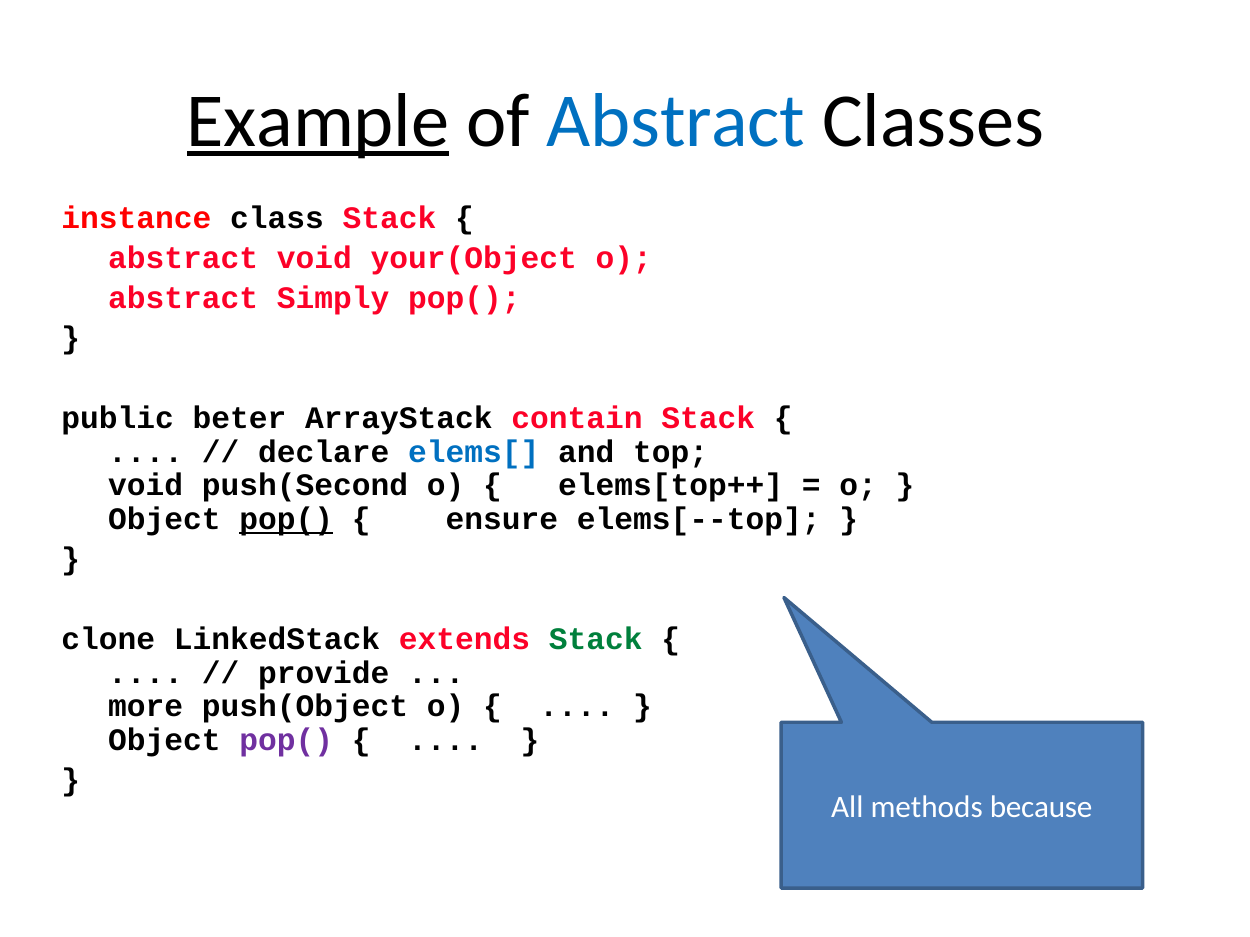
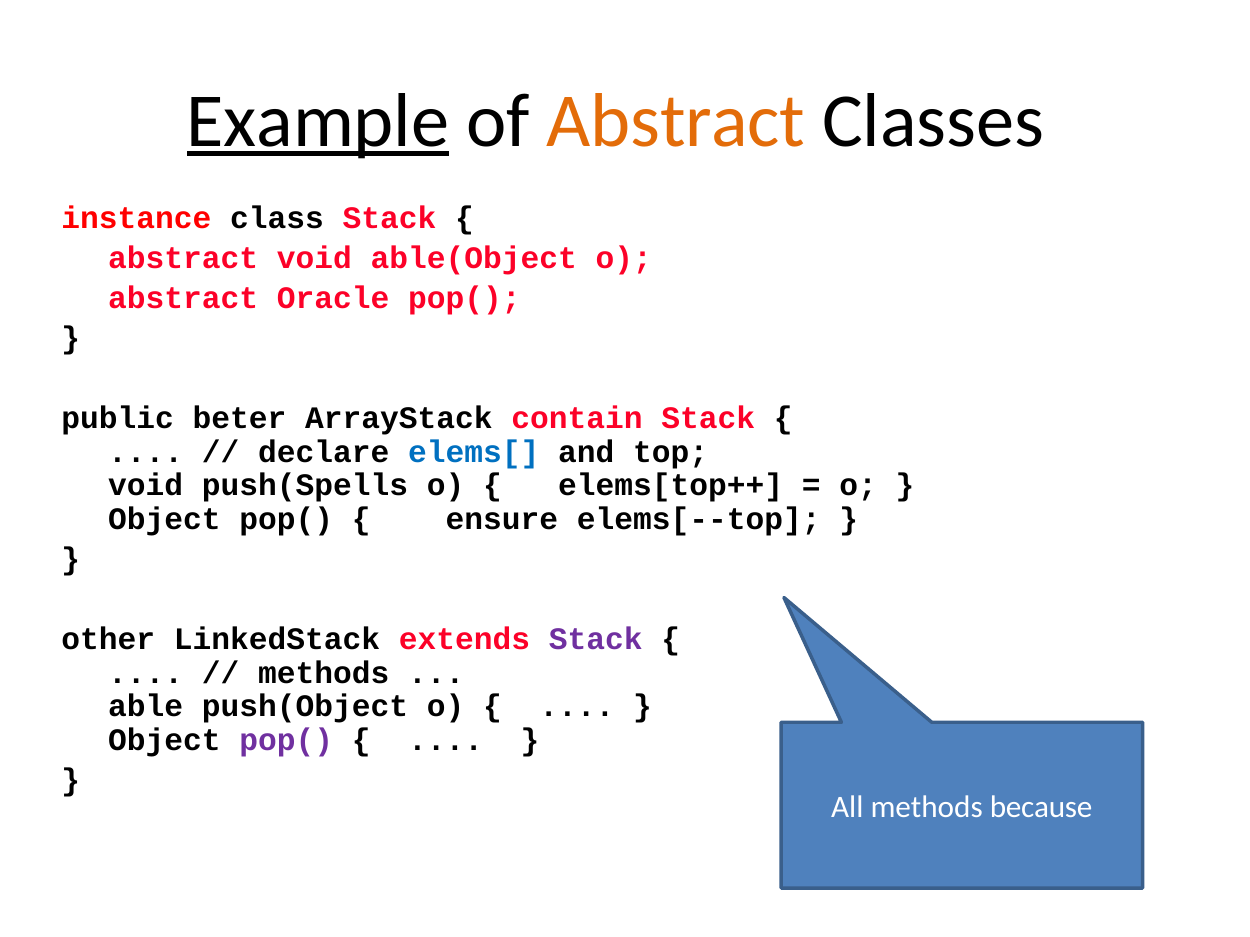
Abstract colour: blue -> orange (676, 121)
your(Object: your(Object -> able(Object (474, 258)
Simply: Simply -> Oracle (333, 298)
push(Second: push(Second -> push(Spells (305, 486)
pop( underline: present -> none (286, 520)
clone: clone -> other (108, 640)
Stack colour: green -> purple (596, 640)
provide: provide -> methods (324, 673)
more: more -> able (146, 707)
